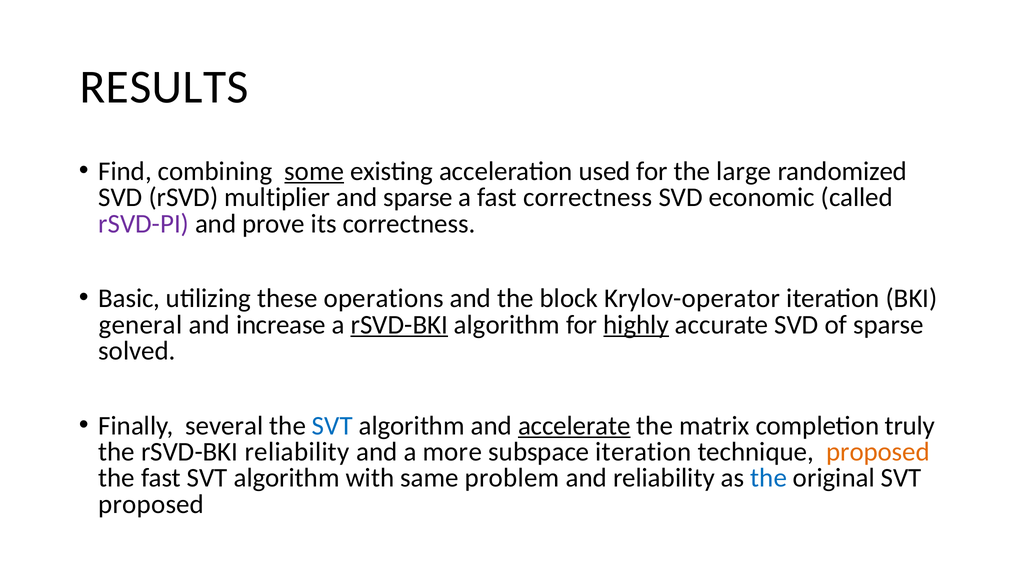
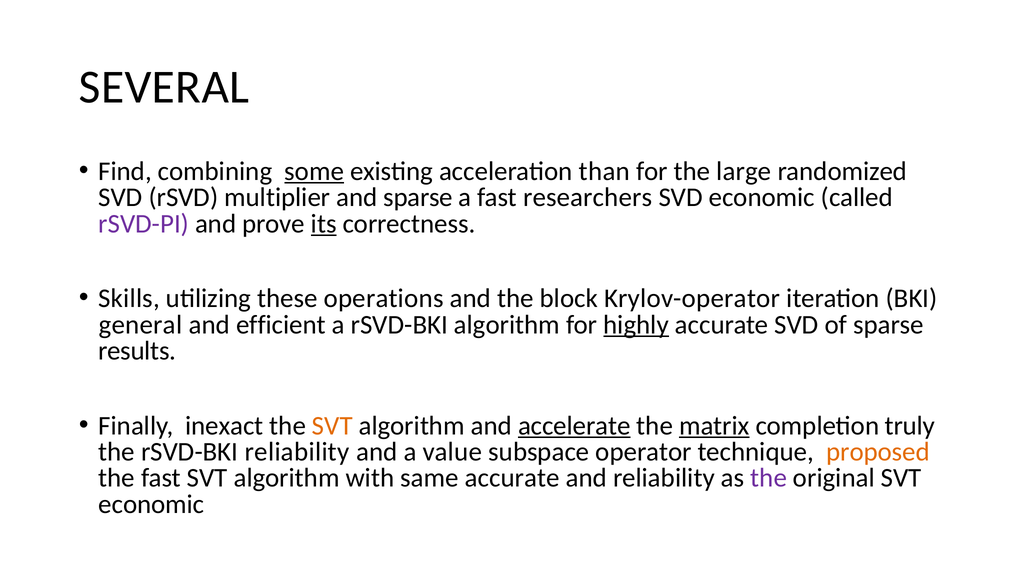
RESULTS: RESULTS -> SEVERAL (164, 87)
used: used -> than (604, 171)
fast correctness: correctness -> researchers (588, 197)
its underline: none -> present (324, 224)
Basic: Basic -> Skills (129, 298)
increase: increase -> efficient (281, 324)
rSVD-BKI underline: present -> none (399, 324)
solved: solved -> results (137, 351)
several: several -> inexact (224, 425)
SVT colour: blue -> orange (332, 425)
matrix underline: none -> present (714, 425)
more: more -> value (452, 452)
subspace iteration: iteration -> operator (644, 452)
same problem: problem -> accurate (512, 478)
the colour: blue -> purple (769, 478)
proposed: proposed -> economic (151, 504)
